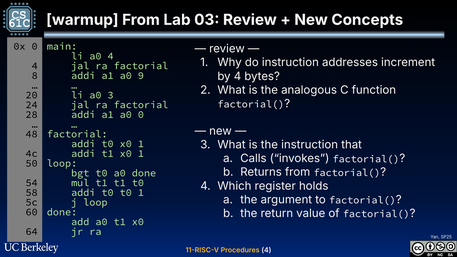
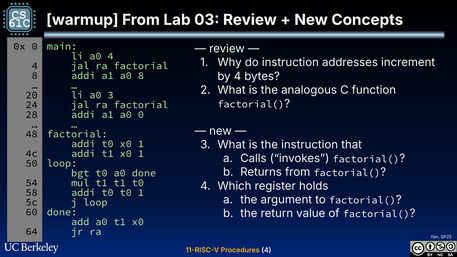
a0 9: 9 -> 8 (141, 76)
